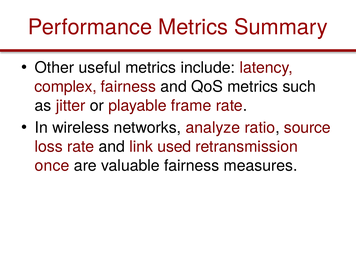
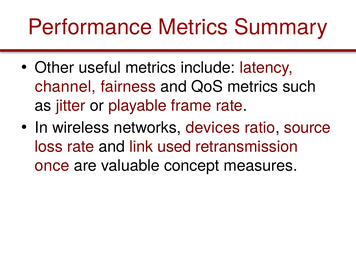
complex: complex -> channel (65, 87)
analyze: analyze -> devices (213, 128)
valuable fairness: fairness -> concept (192, 166)
